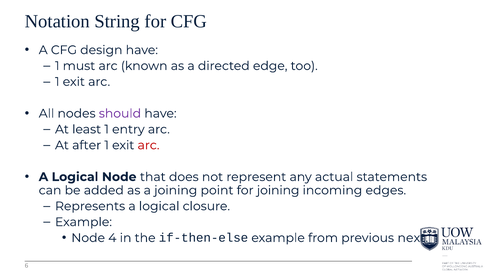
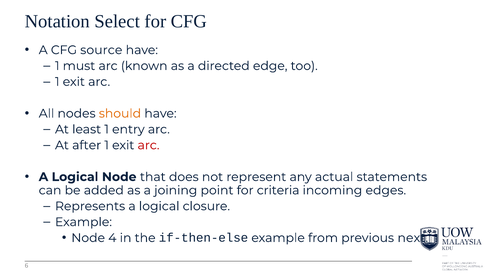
String: String -> Select (117, 21)
design: design -> source (101, 50)
should colour: purple -> orange (120, 113)
for joining: joining -> criteria (278, 190)
